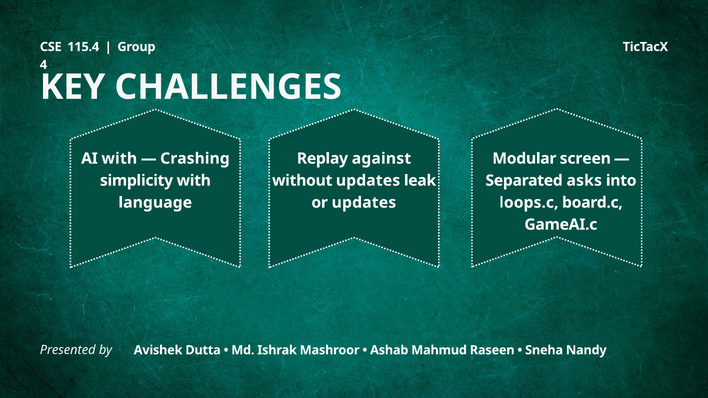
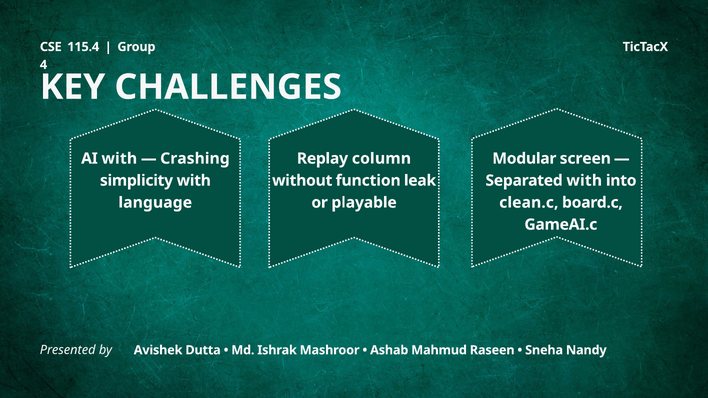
against: against -> column (381, 159)
without updates: updates -> function (368, 181)
Separated asks: asks -> with (584, 181)
or updates: updates -> playable (364, 203)
loops.c: loops.c -> clean.c (529, 203)
